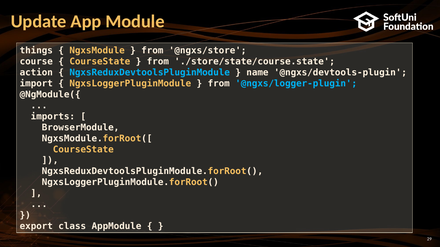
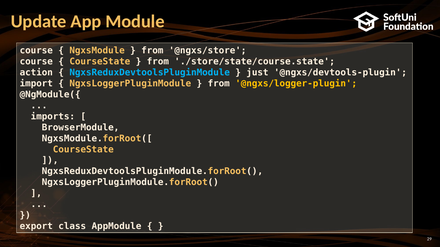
things: things -> course (36, 51)
name: name -> just (257, 73)
@ngxs/logger-plugin colour: light blue -> yellow (296, 84)
